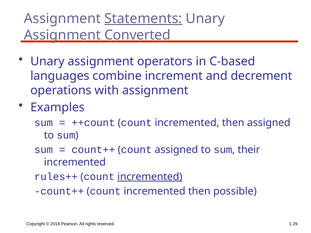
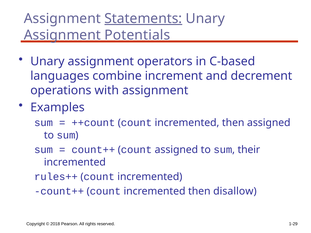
Converted: Converted -> Potentials (137, 35)
incremented underline: present -> none (150, 177)
possible: possible -> disallow (235, 191)
